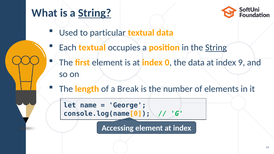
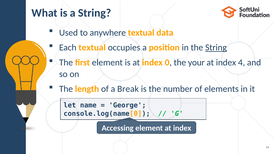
String underline: present -> none (95, 13)
particular: particular -> anywhere (108, 33)
the data: data -> your (196, 63)
9: 9 -> 4 (242, 63)
